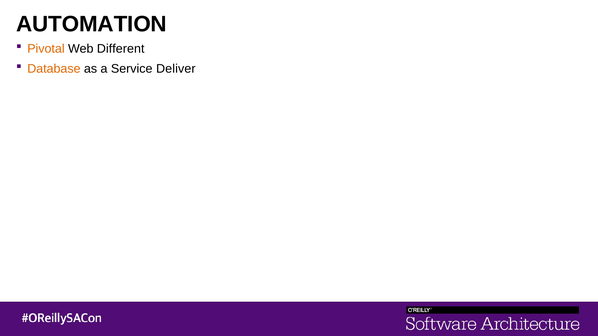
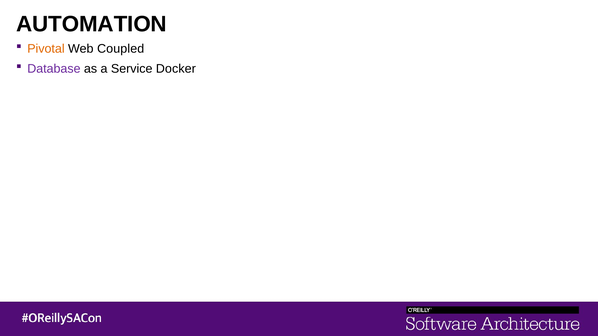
Different: Different -> Coupled (121, 49)
Database colour: orange -> purple (54, 69)
Deliver: Deliver -> Docker (176, 69)
